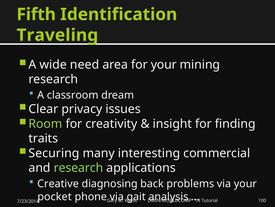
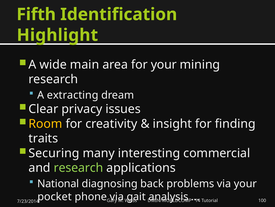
Traveling: Traveling -> Highlight (57, 35)
need: need -> main (85, 64)
classroom: classroom -> extracting (73, 95)
Room colour: light green -> yellow (46, 123)
Creative: Creative -> National (58, 183)
